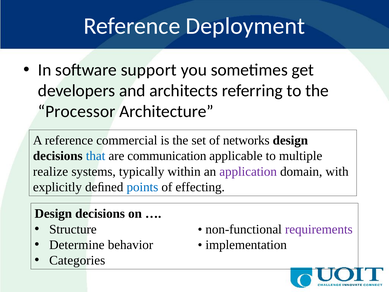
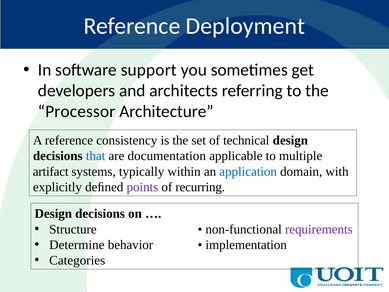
commercial: commercial -> consistency (127, 140)
networks: networks -> technical (246, 140)
communication: communication -> documentation (167, 156)
realize: realize -> artifact (51, 171)
application colour: purple -> blue (248, 171)
points colour: blue -> purple (142, 187)
effecting: effecting -> recurring (200, 187)
